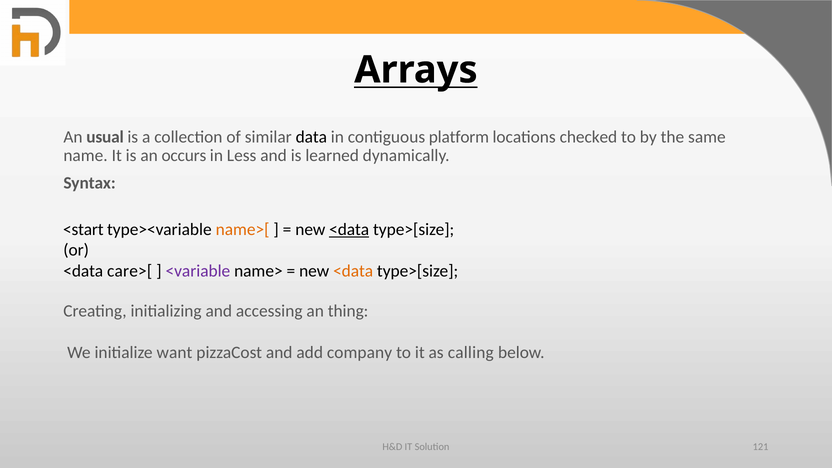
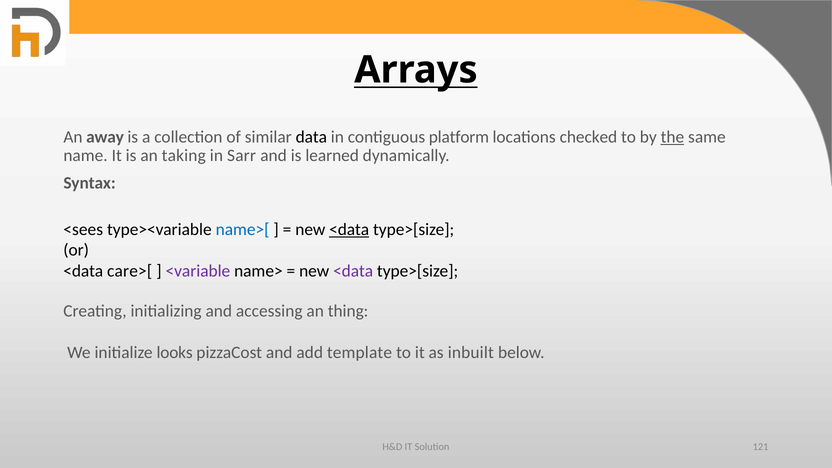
usual: usual -> away (105, 137)
the underline: none -> present (672, 137)
occurs: occurs -> taking (184, 156)
Less: Less -> Sarr (242, 156)
<start: <start -> <sees (83, 229)
name>[ colour: orange -> blue (243, 229)
<data colour: orange -> purple (353, 271)
want: want -> looks (175, 353)
company: company -> template (359, 353)
calling: calling -> inbuilt (471, 353)
